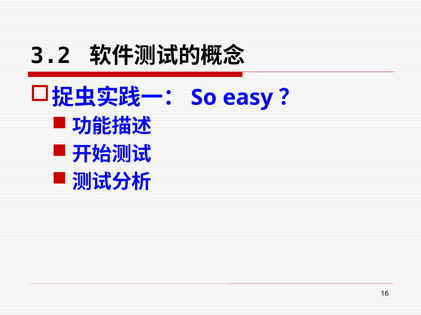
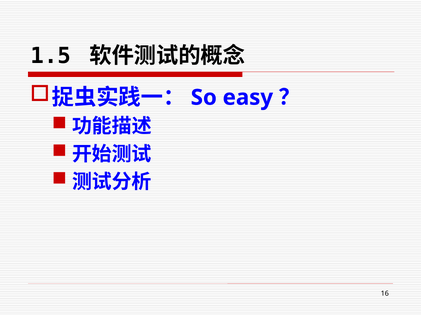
3.2: 3.2 -> 1.5 (51, 56)
